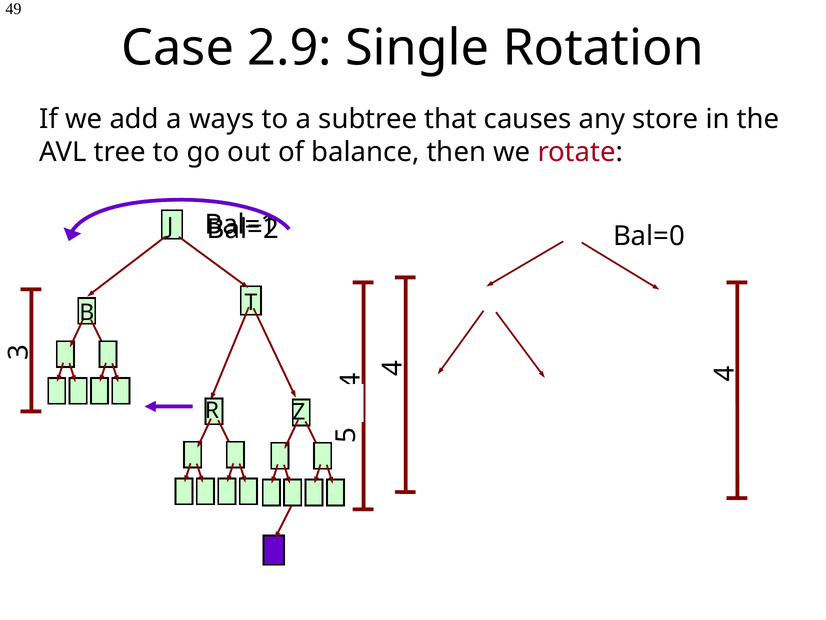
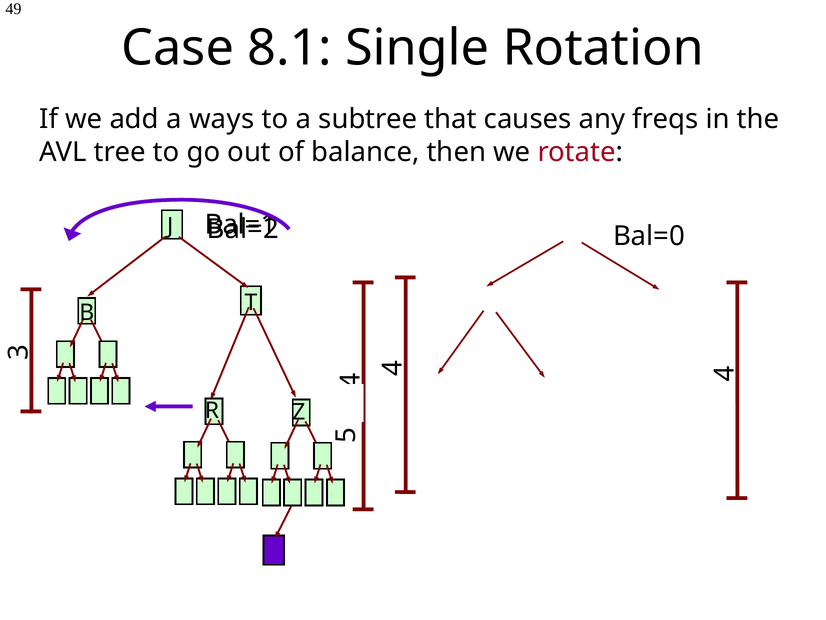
2.9: 2.9 -> 8.1 (290, 48)
store: store -> freqs (665, 119)
